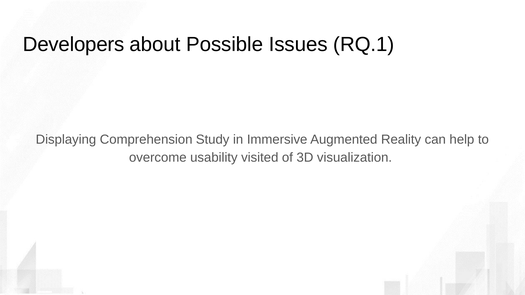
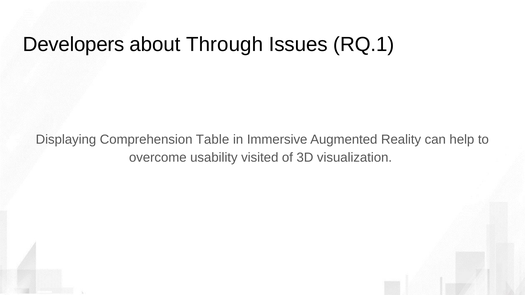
Possible: Possible -> Through (225, 44)
Study: Study -> Table (213, 140)
